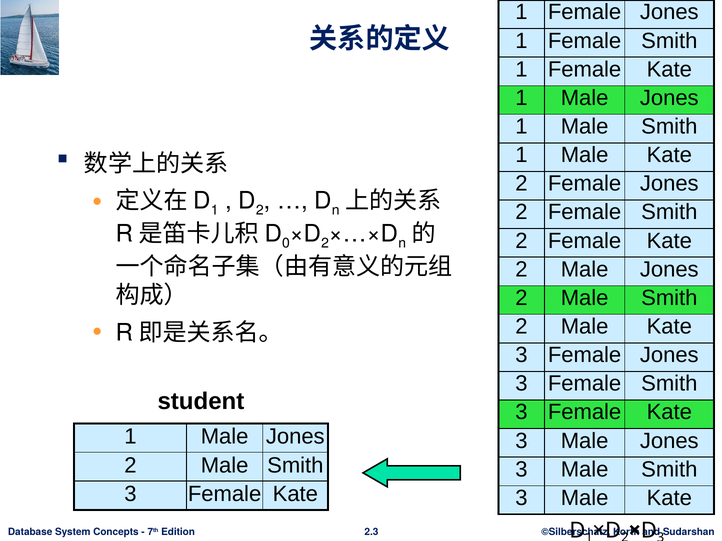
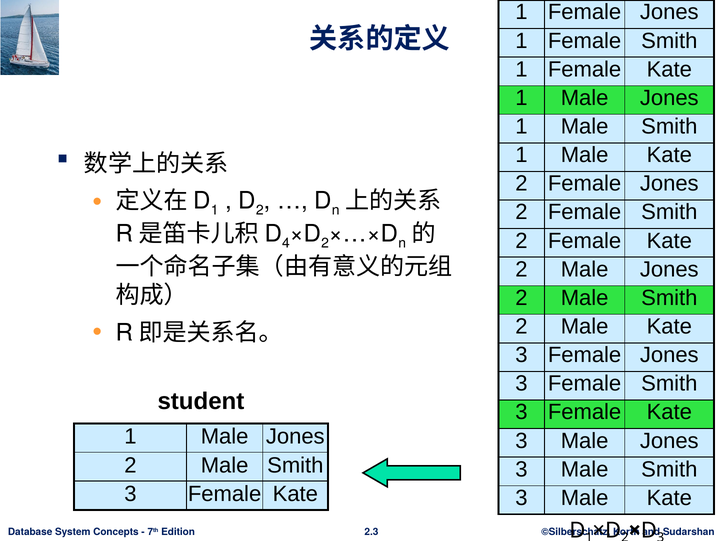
0: 0 -> 4 (286, 243)
